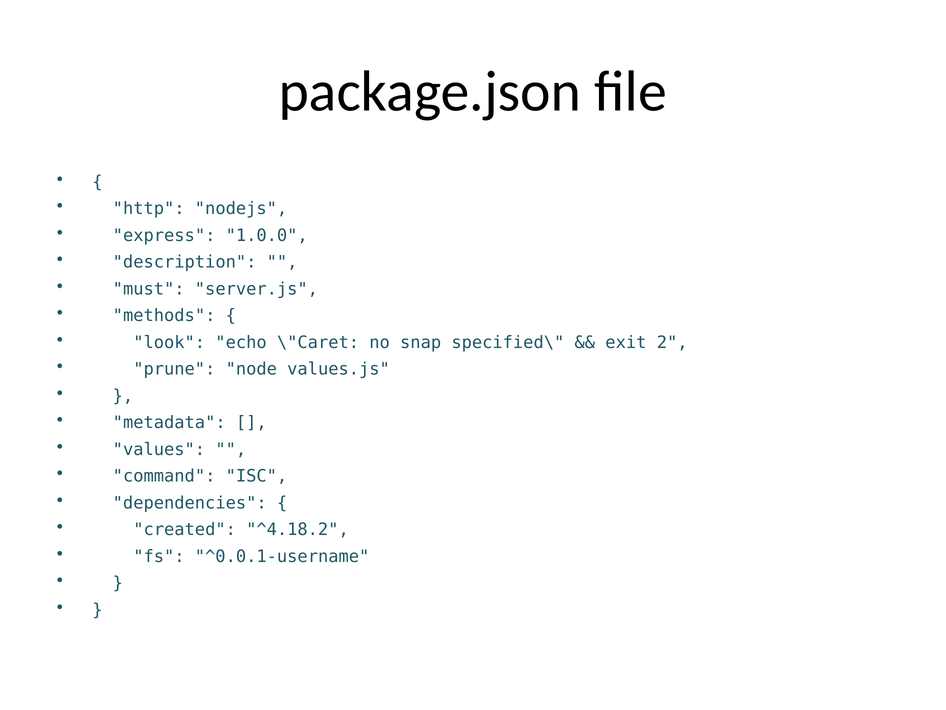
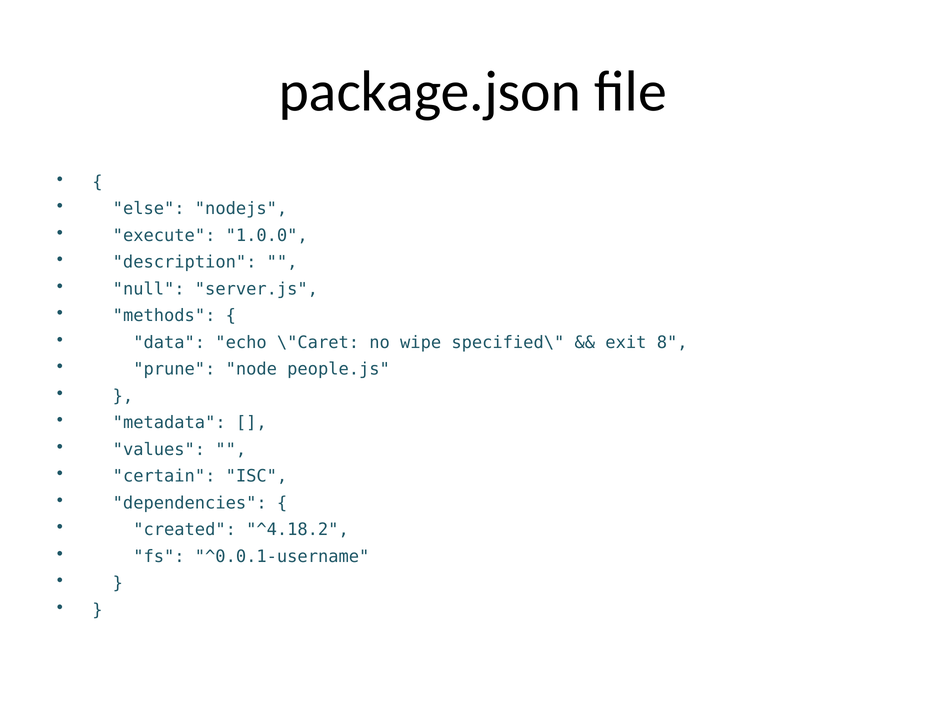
http: http -> else (149, 208)
express: express -> execute (164, 235)
must: must -> null (149, 289)
look: look -> data (169, 342)
snap: snap -> wipe (421, 342)
2: 2 -> 8 (672, 342)
values.js: values.js -> people.js (339, 369)
command: command -> certain (164, 476)
